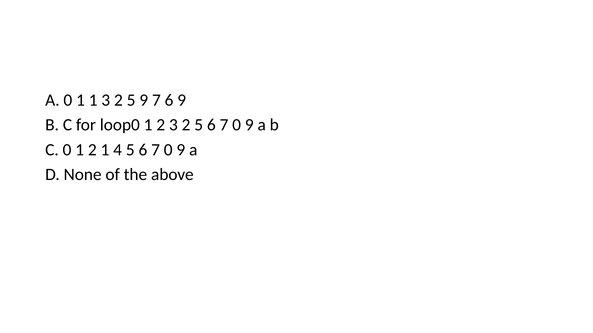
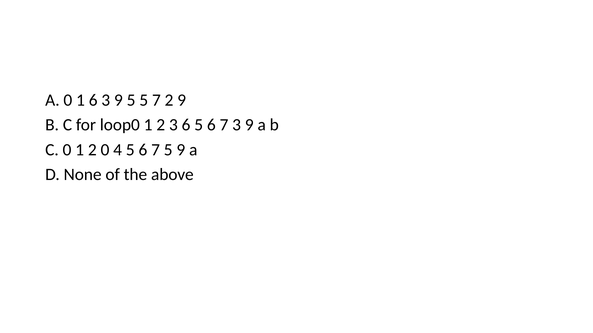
1 1: 1 -> 6 (93, 100)
2: 2 -> 9 (118, 100)
5 9: 9 -> 5 (144, 100)
7 6: 6 -> 2 (169, 100)
2 3 2: 2 -> 6 (186, 125)
0: 0 -> 3 (237, 125)
2 1: 1 -> 0 (105, 150)
0: 0 -> 5 (168, 150)
